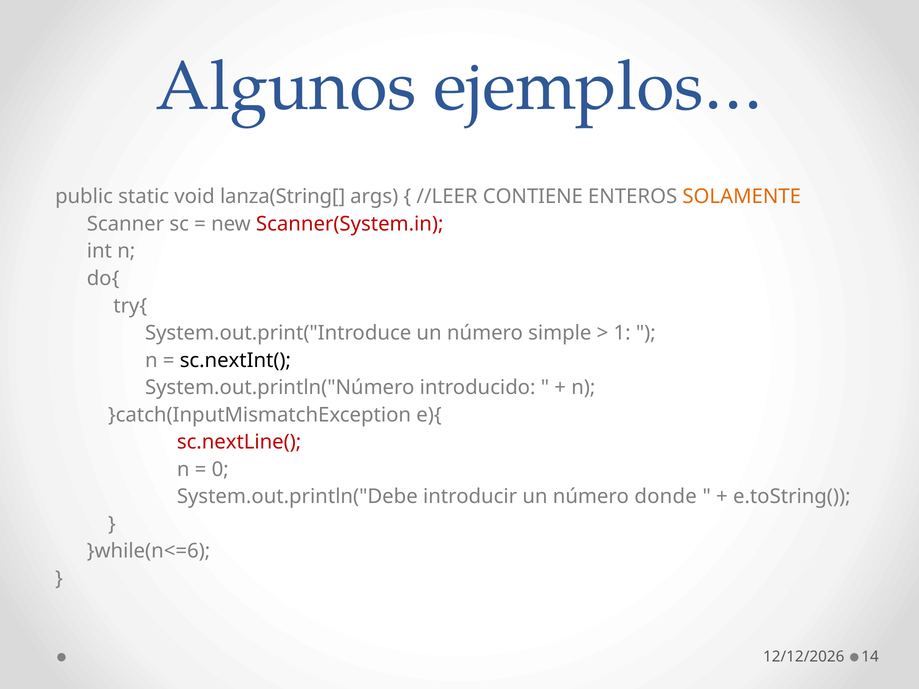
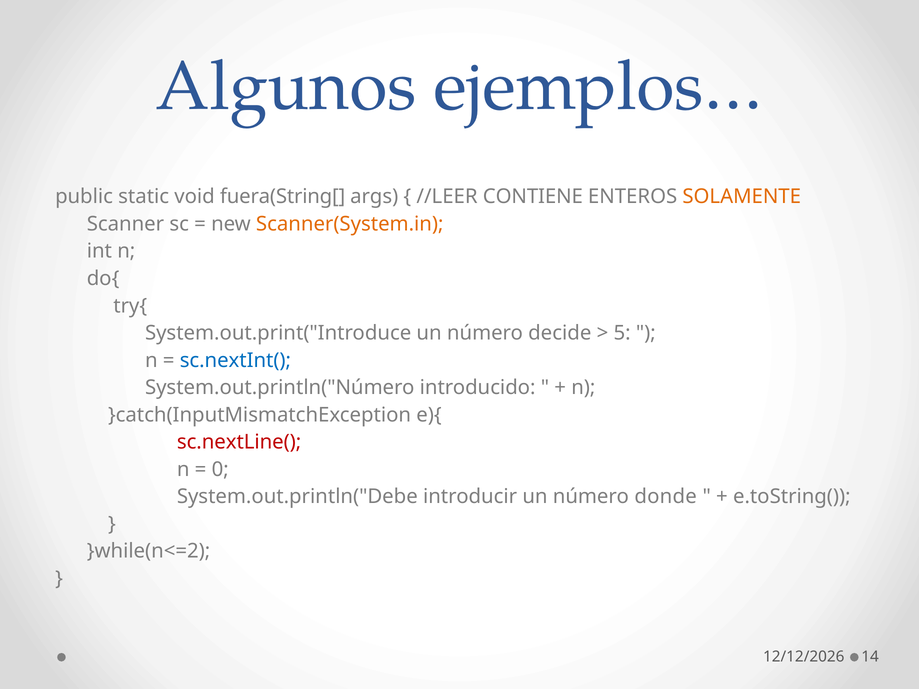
lanza(String[: lanza(String[ -> fuera(String[ (283, 197)
Scanner(System.in colour: red -> orange (350, 224)
simple: simple -> decide (560, 333)
1: 1 -> 5 (622, 333)
sc.nextInt( colour: black -> blue (235, 360)
}while(n<=6: }while(n<=6 -> }while(n<=2 (149, 551)
